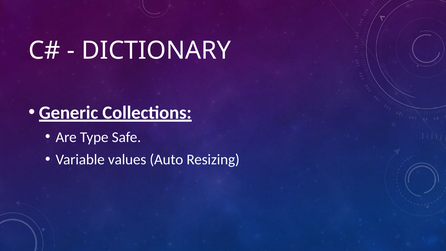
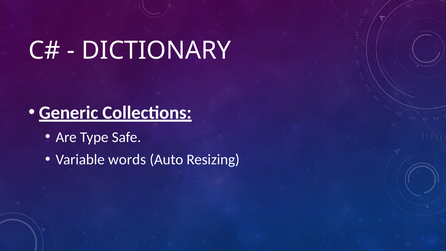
values: values -> words (127, 160)
